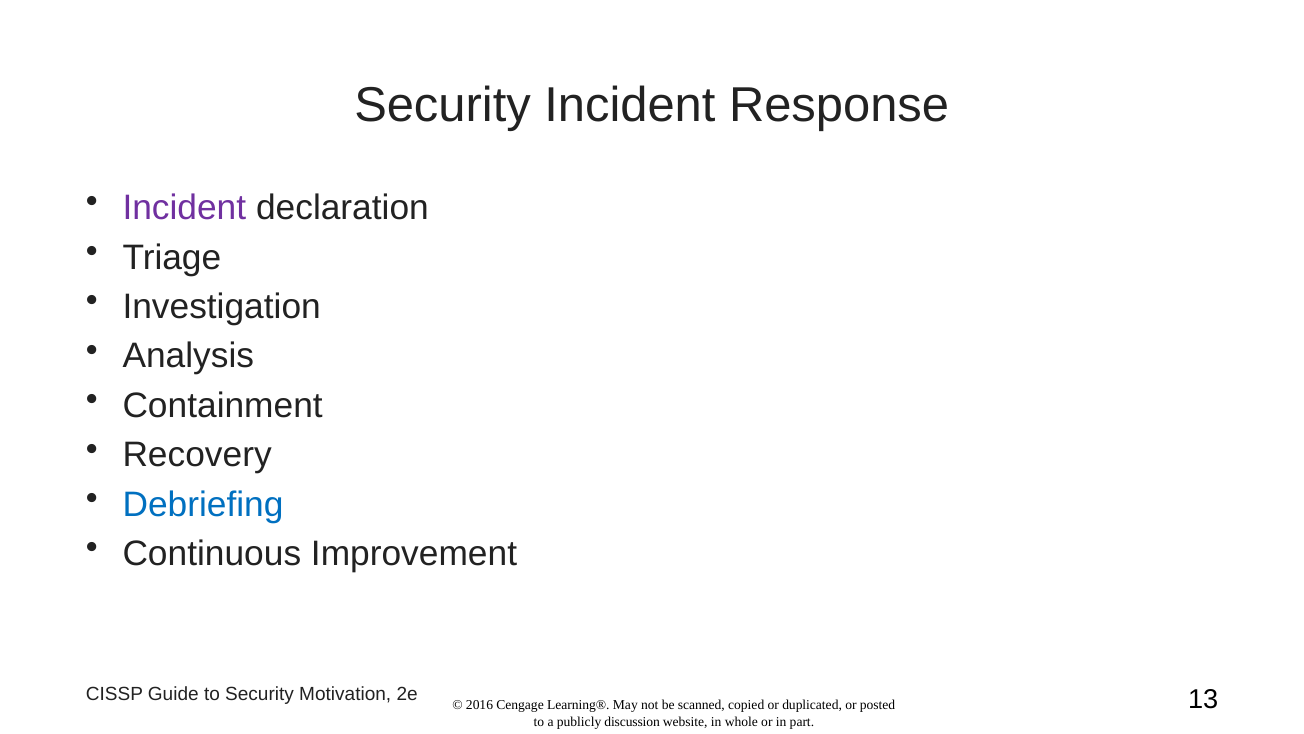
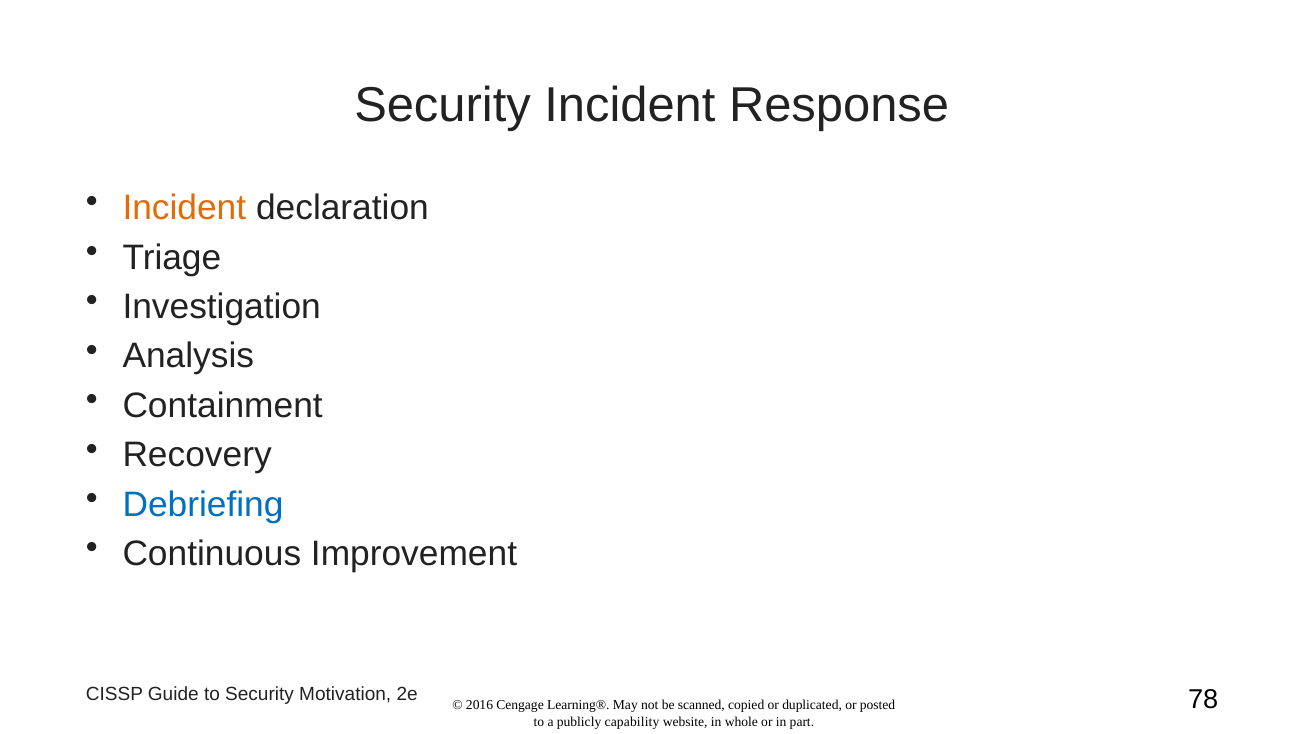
Incident colour: purple -> orange (184, 208)
13: 13 -> 78 (1203, 700)
discussion: discussion -> capability (632, 721)
